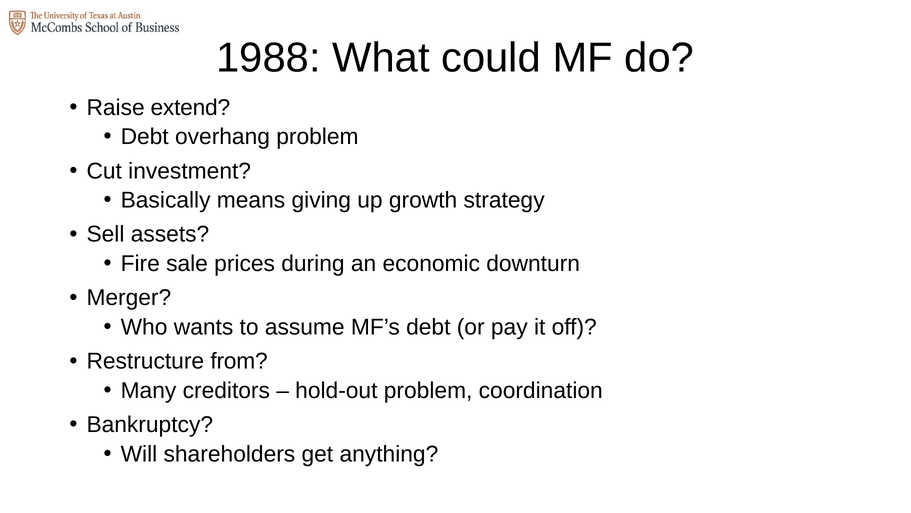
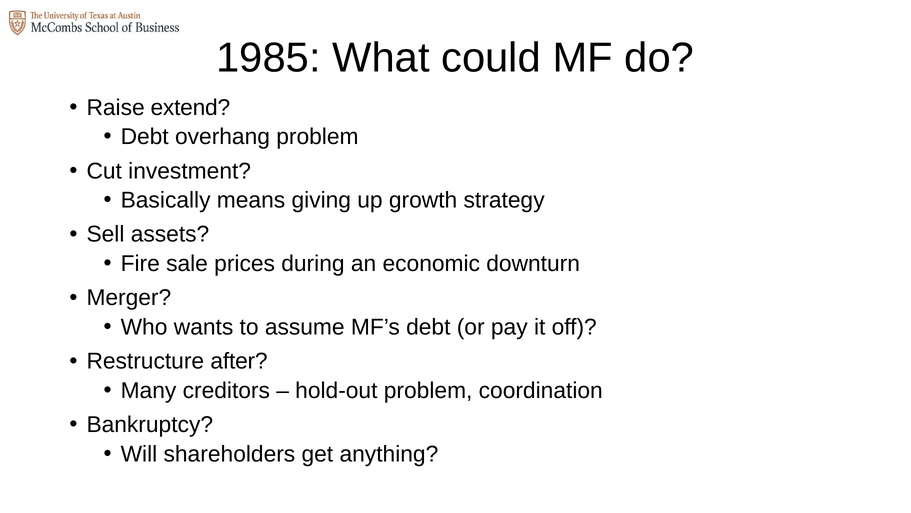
1988: 1988 -> 1985 (268, 58)
from: from -> after (239, 361)
